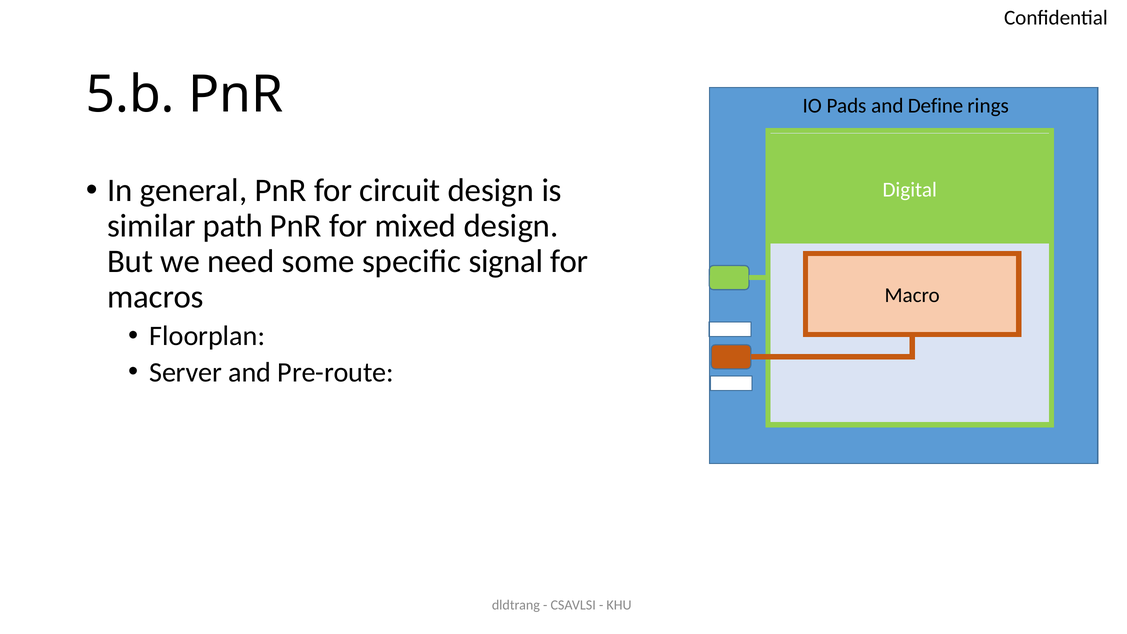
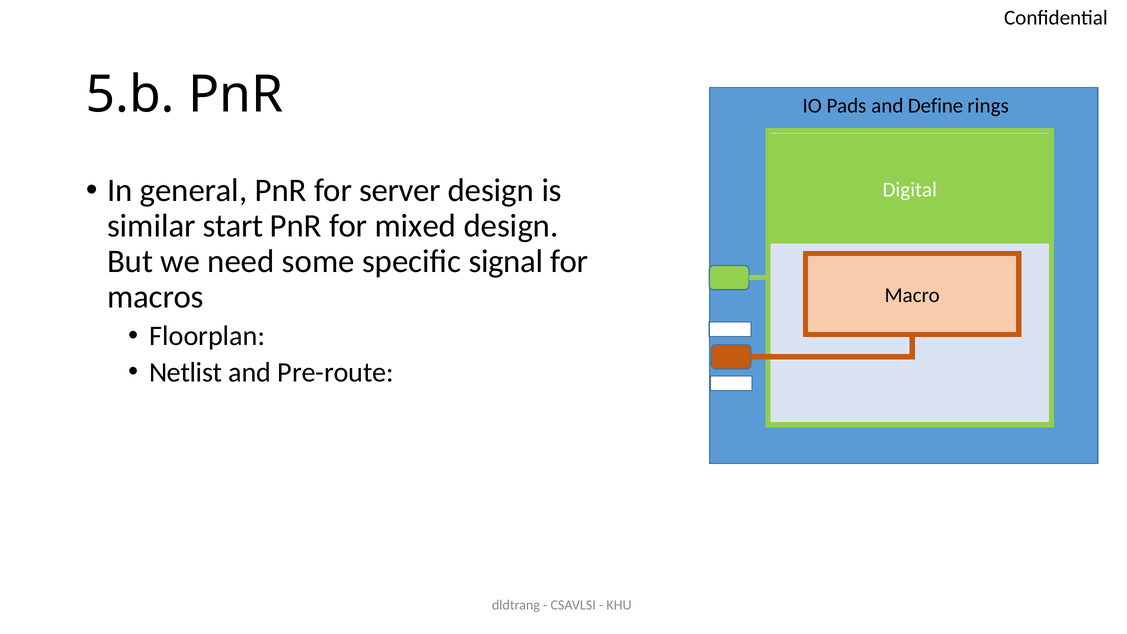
circuit: circuit -> server (400, 191)
path: path -> start (233, 226)
Server: Server -> Netlist (186, 372)
